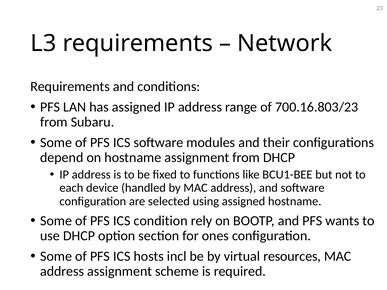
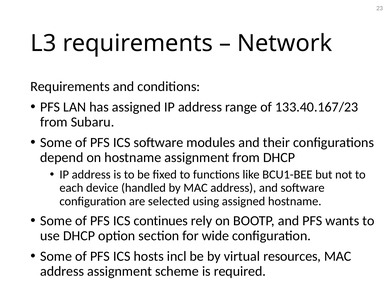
700.16.803/23: 700.16.803/23 -> 133.40.167/23 (317, 107)
condition: condition -> continues (161, 221)
ones: ones -> wide (215, 236)
